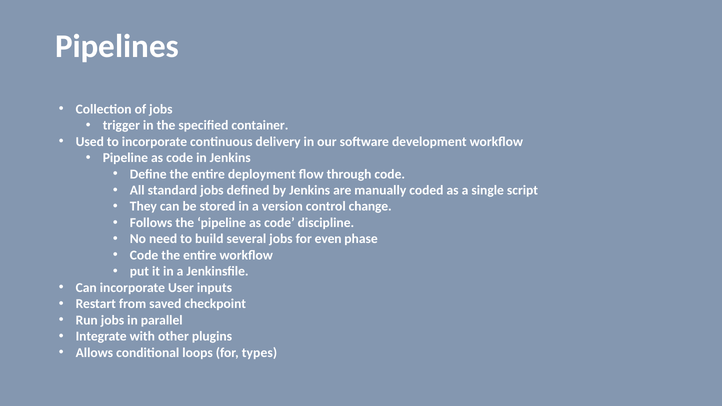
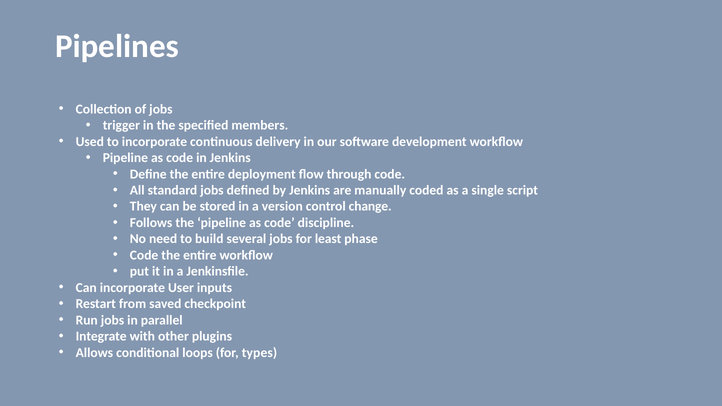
container: container -> members (260, 125)
even: even -> least (328, 239)
